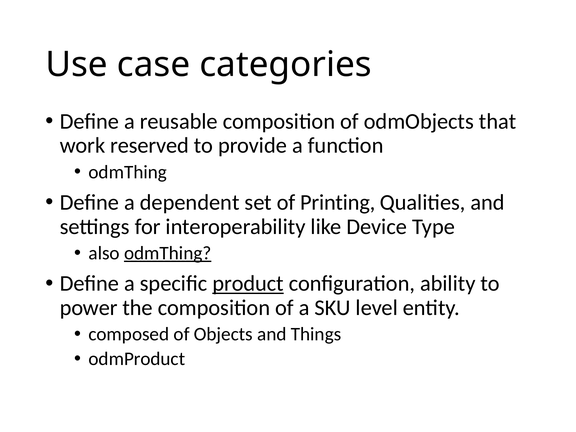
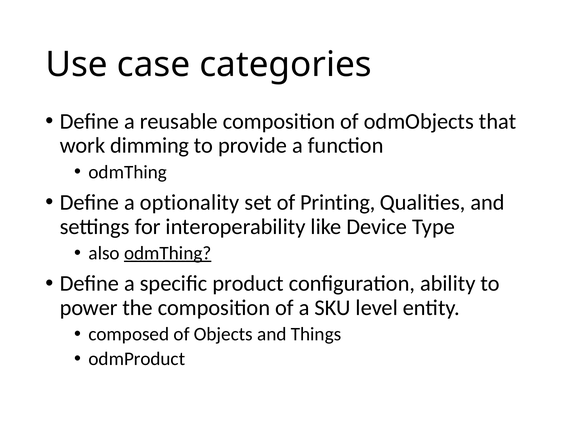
reserved: reserved -> dimming (150, 146)
dependent: dependent -> optionality (190, 202)
product underline: present -> none (248, 284)
